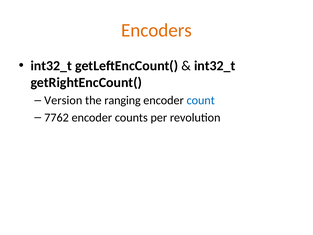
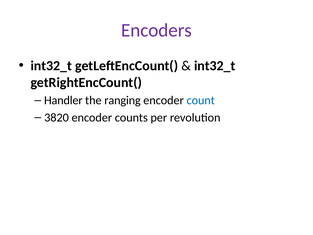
Encoders colour: orange -> purple (156, 30)
Version: Version -> Handler (63, 100)
7762: 7762 -> 3820 (57, 117)
